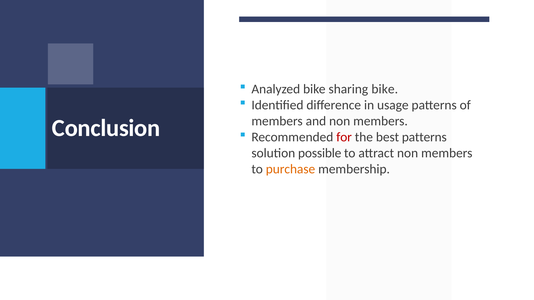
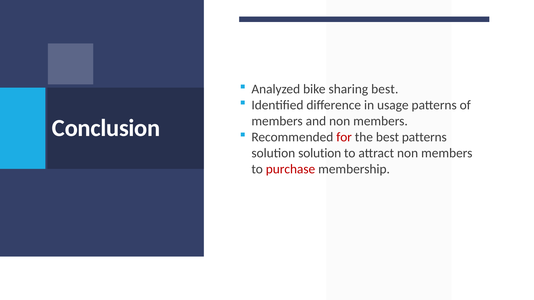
sharing bike: bike -> best (385, 89)
solution possible: possible -> solution (320, 153)
purchase colour: orange -> red (290, 169)
